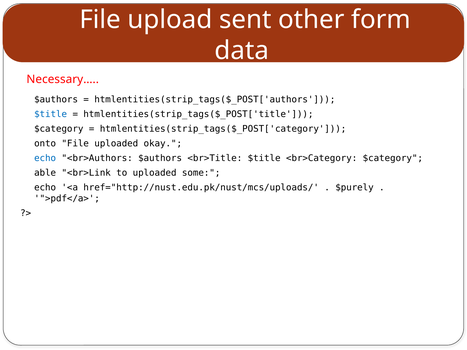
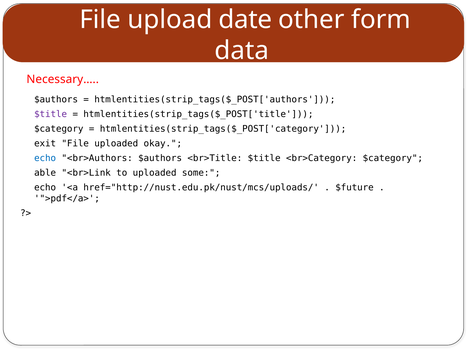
sent: sent -> date (245, 20)
$title colour: blue -> purple (51, 114)
onto: onto -> exit (45, 144)
$purely: $purely -> $future (355, 188)
